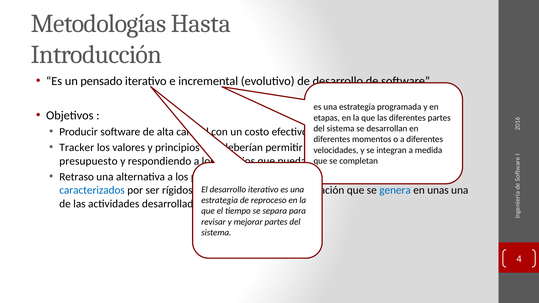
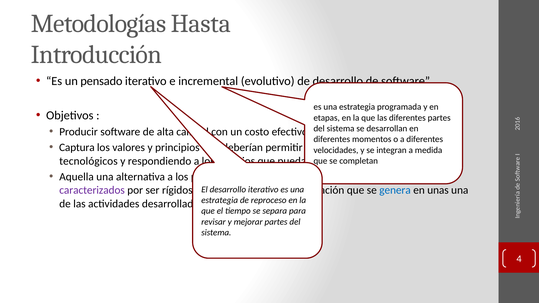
Tracker: Tracker -> Captura (77, 148)
presupuesto: presupuesto -> tecnológicos (88, 161)
Retraso: Retraso -> Aquella (77, 177)
caracterizados colour: blue -> purple (92, 190)
